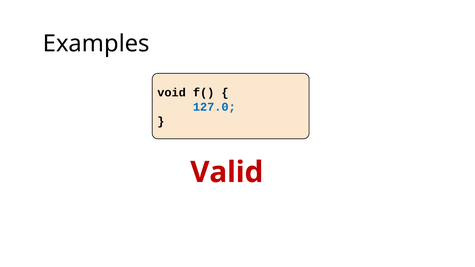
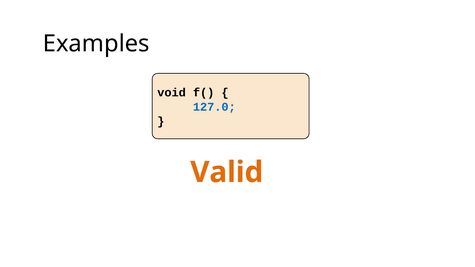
Valid colour: red -> orange (227, 172)
